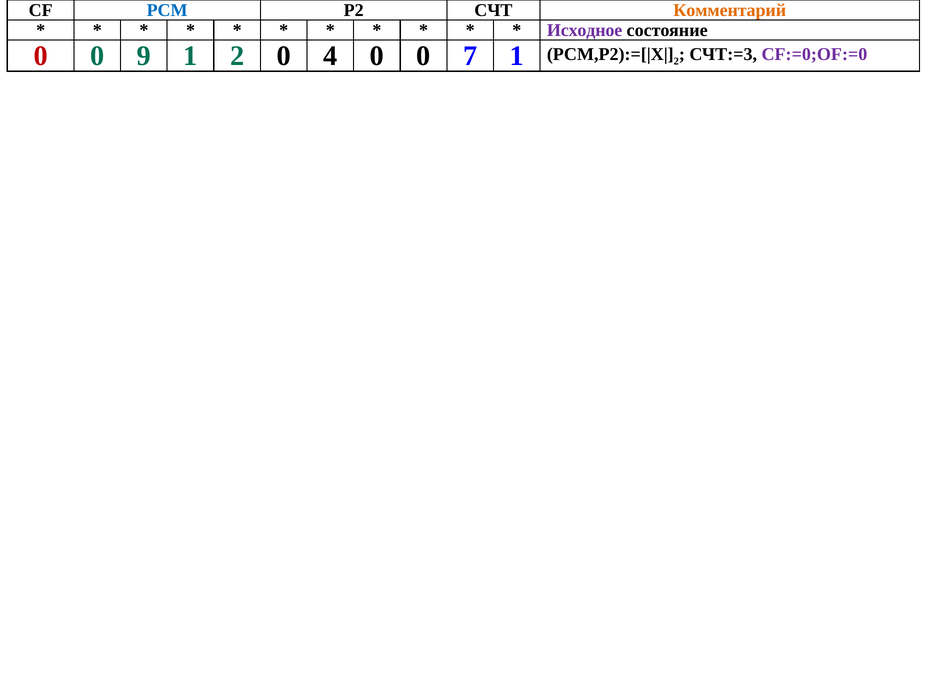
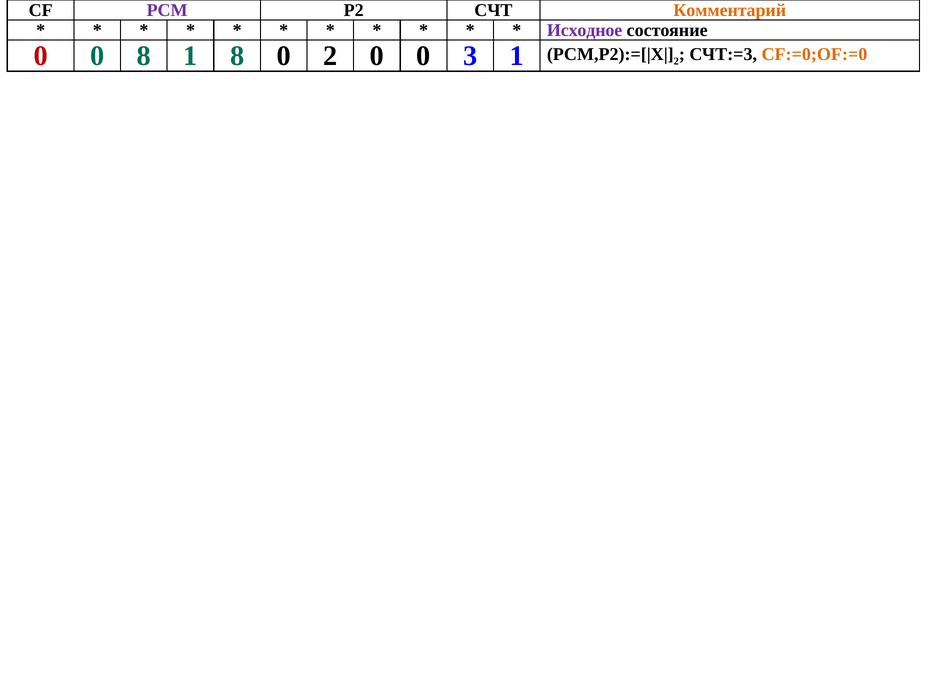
PCM colour: blue -> purple (167, 10)
0 9: 9 -> 8 (144, 56)
1 2: 2 -> 8 (237, 56)
0 4: 4 -> 2 (330, 56)
7: 7 -> 3 (470, 56)
CF:=0;OF:=0 colour: purple -> orange (814, 54)
